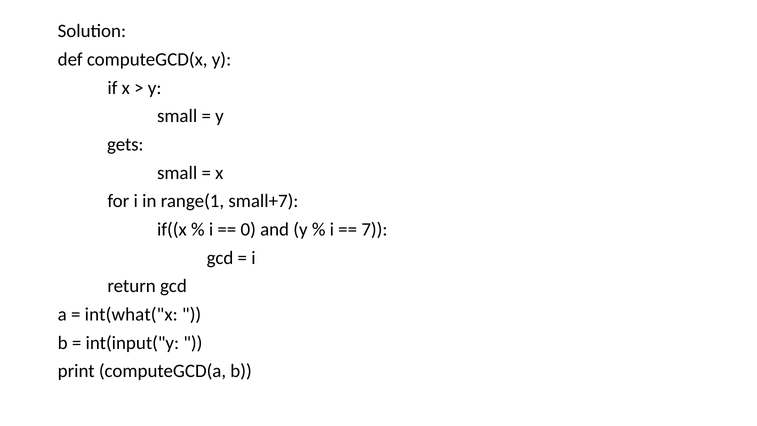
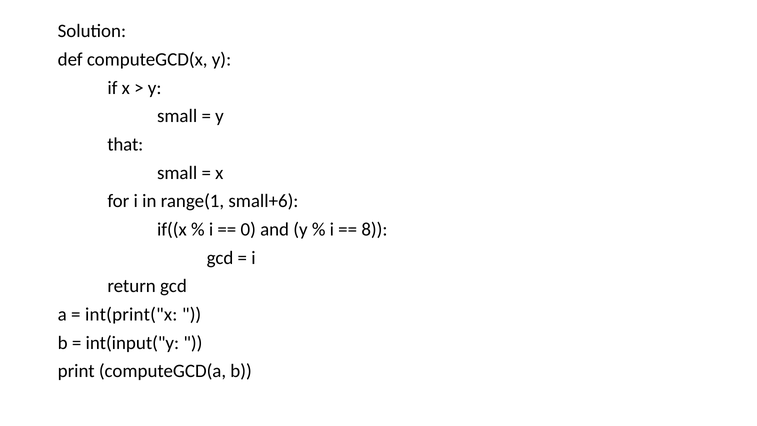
gets: gets -> that (125, 144)
small+7: small+7 -> small+6 (263, 201)
7: 7 -> 8 (374, 229)
int(what("x: int(what("x -> int(print("x (131, 314)
